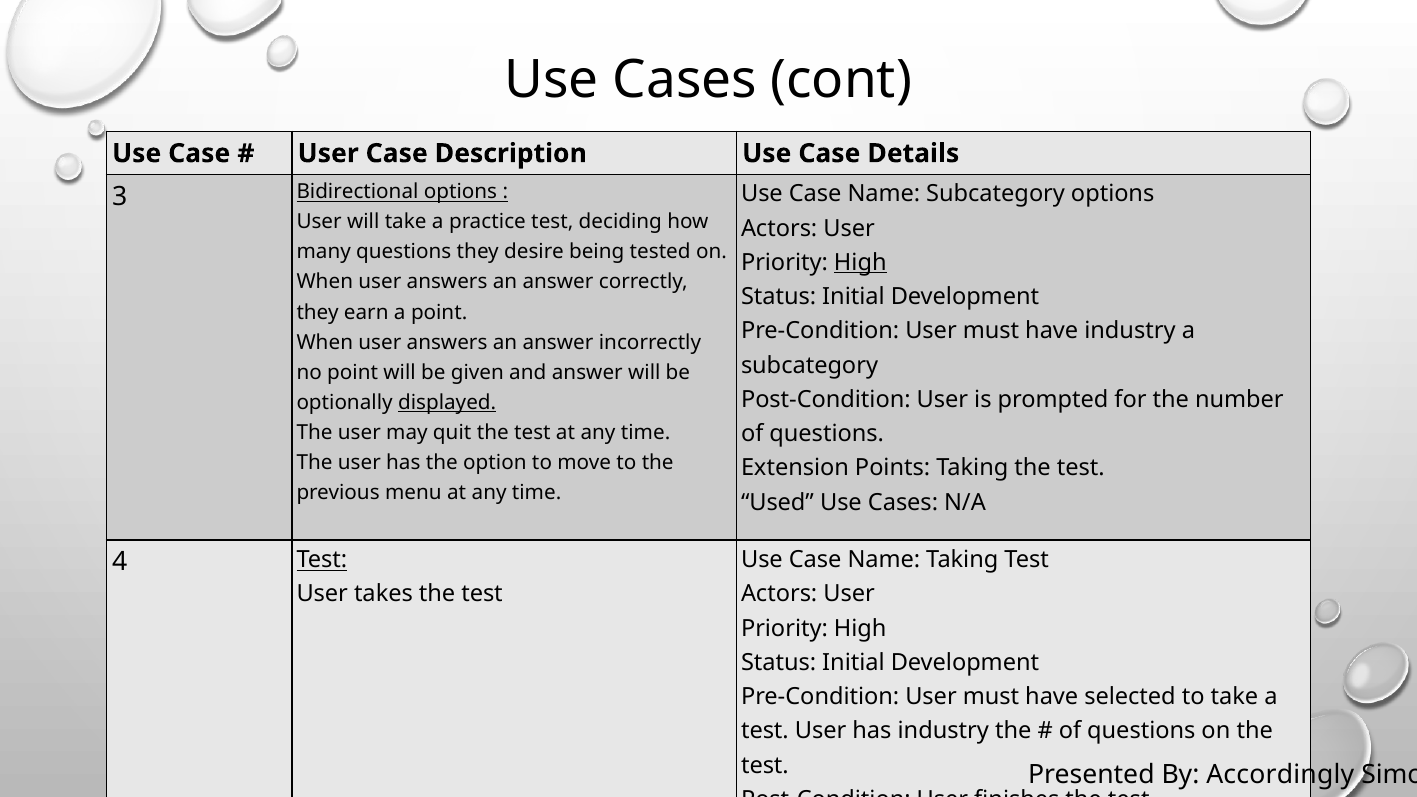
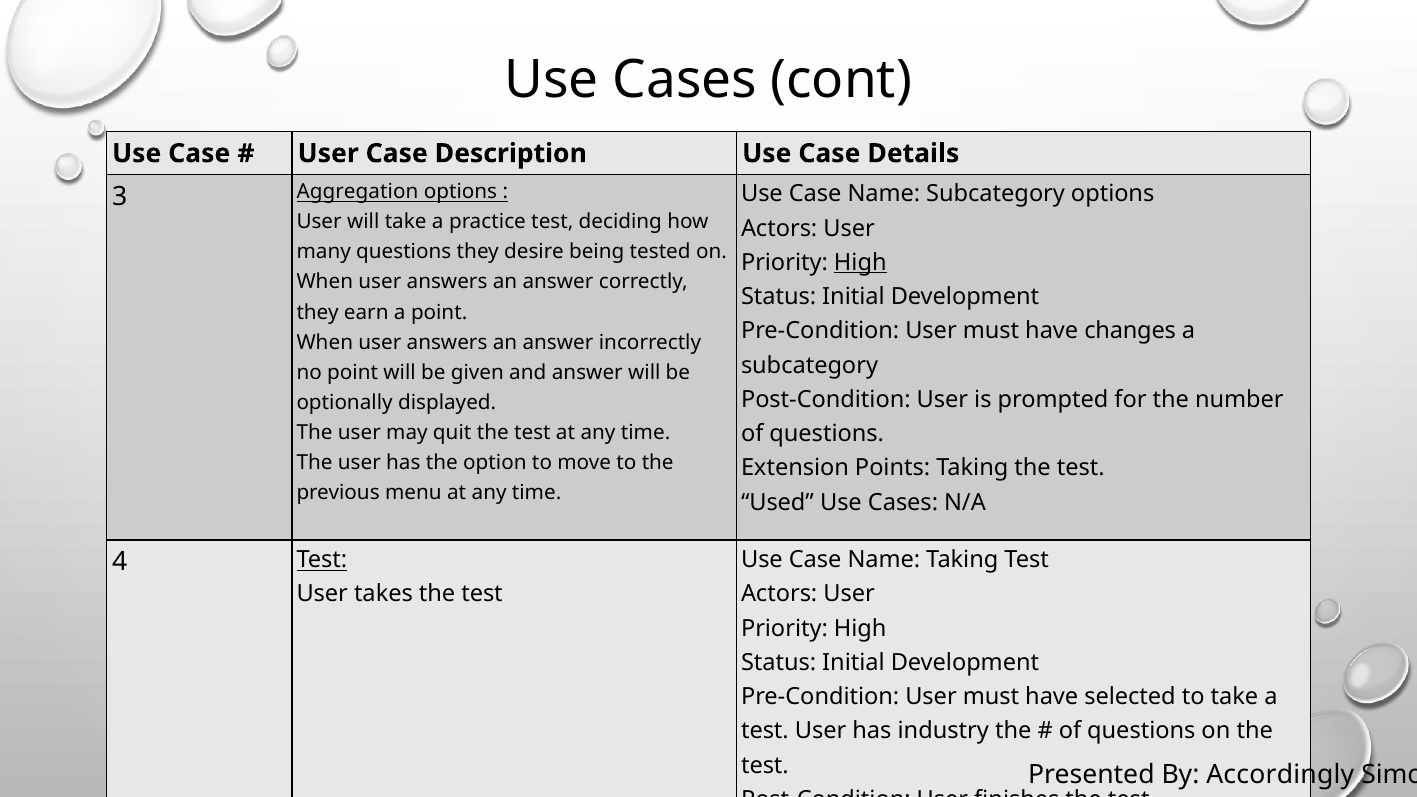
Bidirectional: Bidirectional -> Aggregation (357, 192)
have industry: industry -> changes (1130, 331)
displayed underline: present -> none (447, 403)
